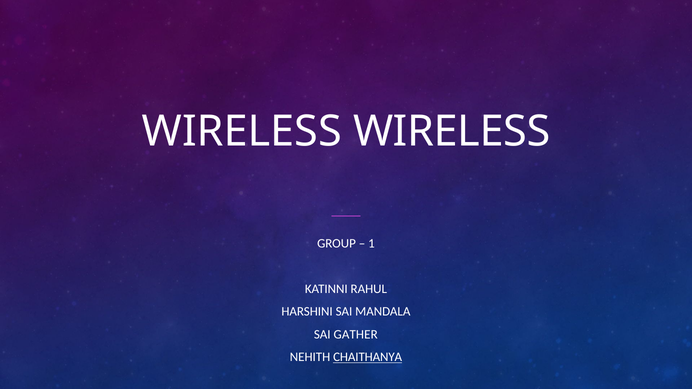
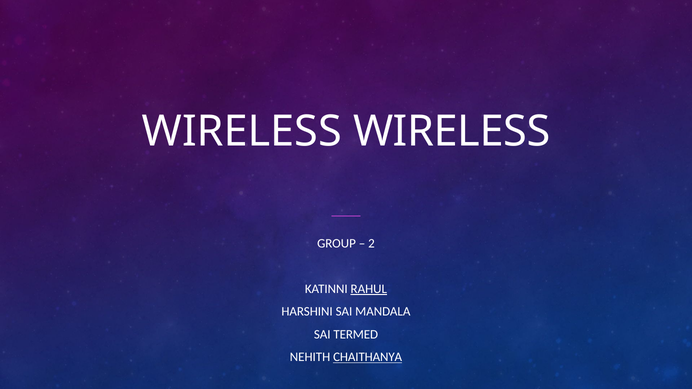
1: 1 -> 2 (371, 243)
RAHUL underline: none -> present (369, 289)
GATHER: GATHER -> TERMED (356, 335)
